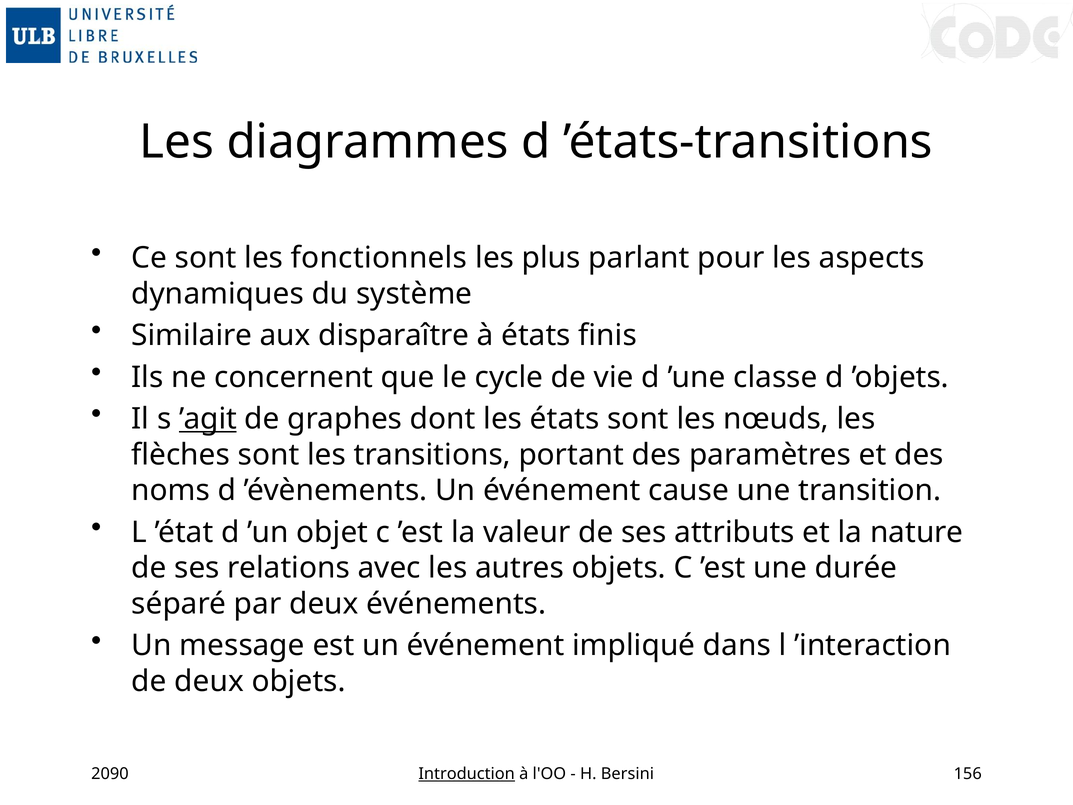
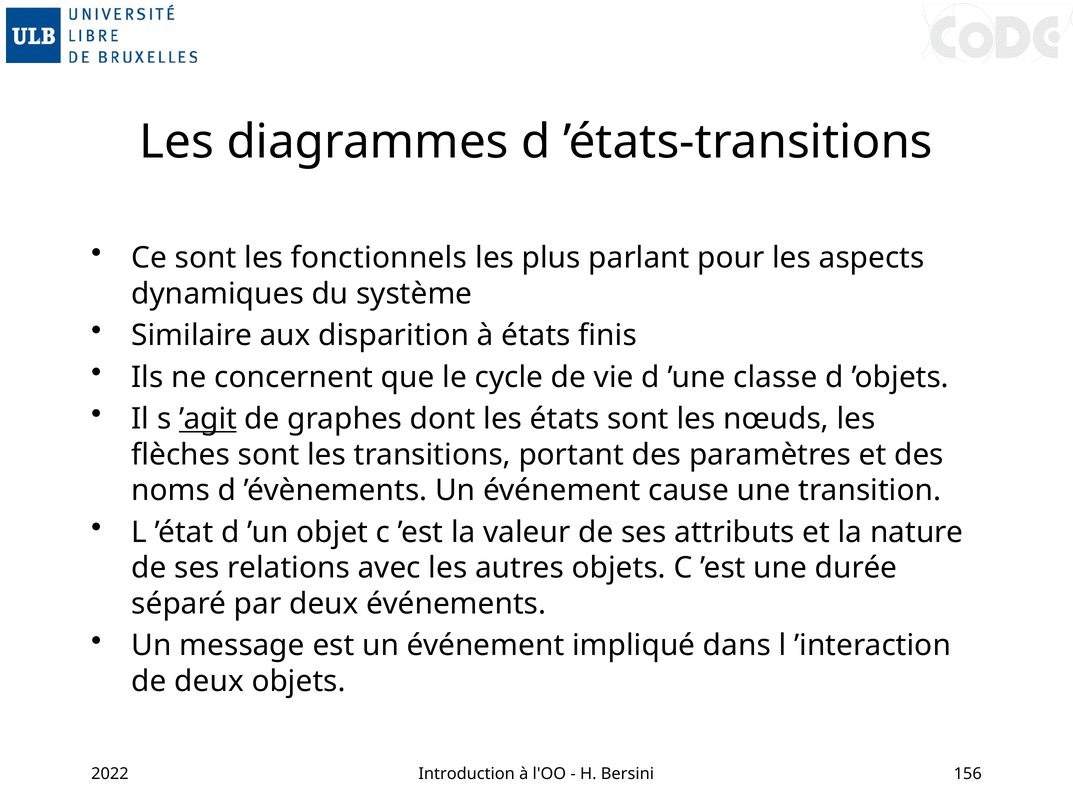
disparaître: disparaître -> disparition (394, 335)
2090: 2090 -> 2022 (110, 774)
Introduction underline: present -> none (467, 774)
